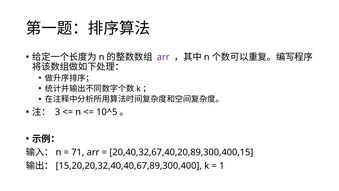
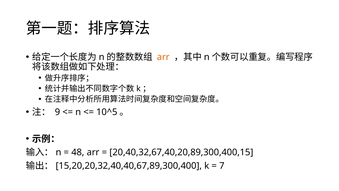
arr colour: purple -> orange (163, 57)
3: 3 -> 9 (57, 112)
71: 71 -> 48 (78, 152)
1: 1 -> 7 (222, 166)
